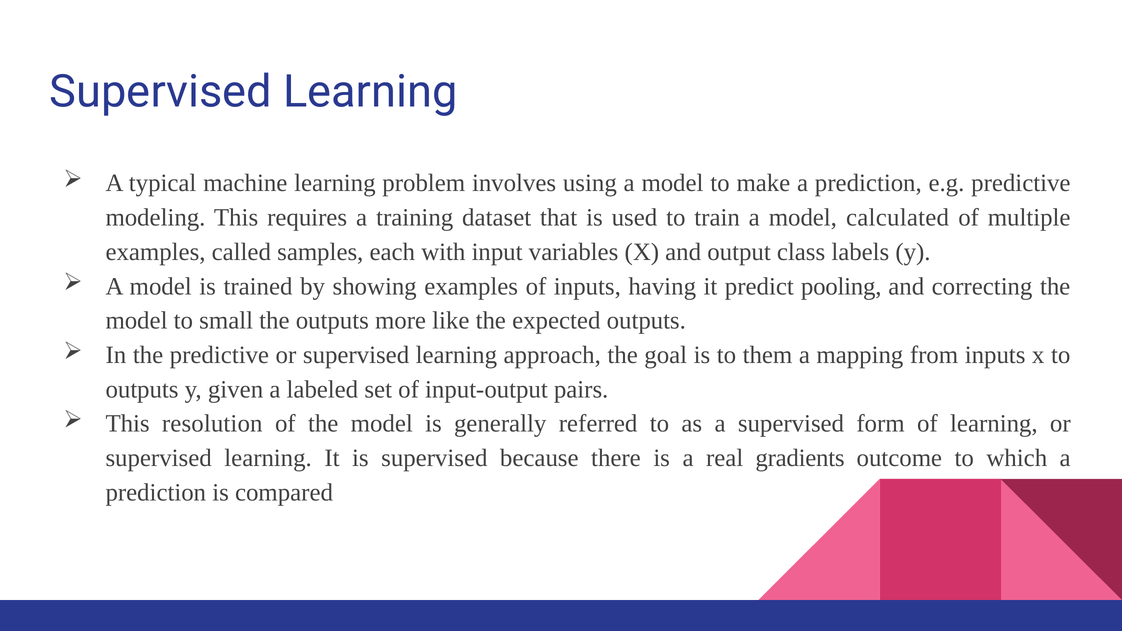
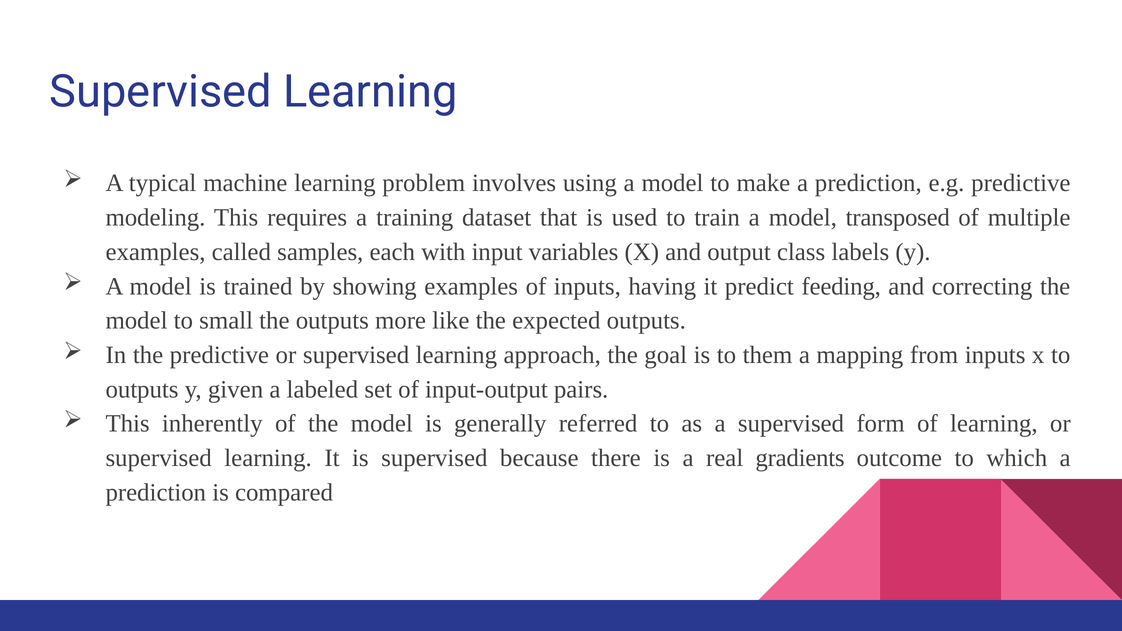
calculated: calculated -> transposed (898, 218)
pooling: pooling -> feeding (841, 286)
resolution: resolution -> inherently (212, 424)
